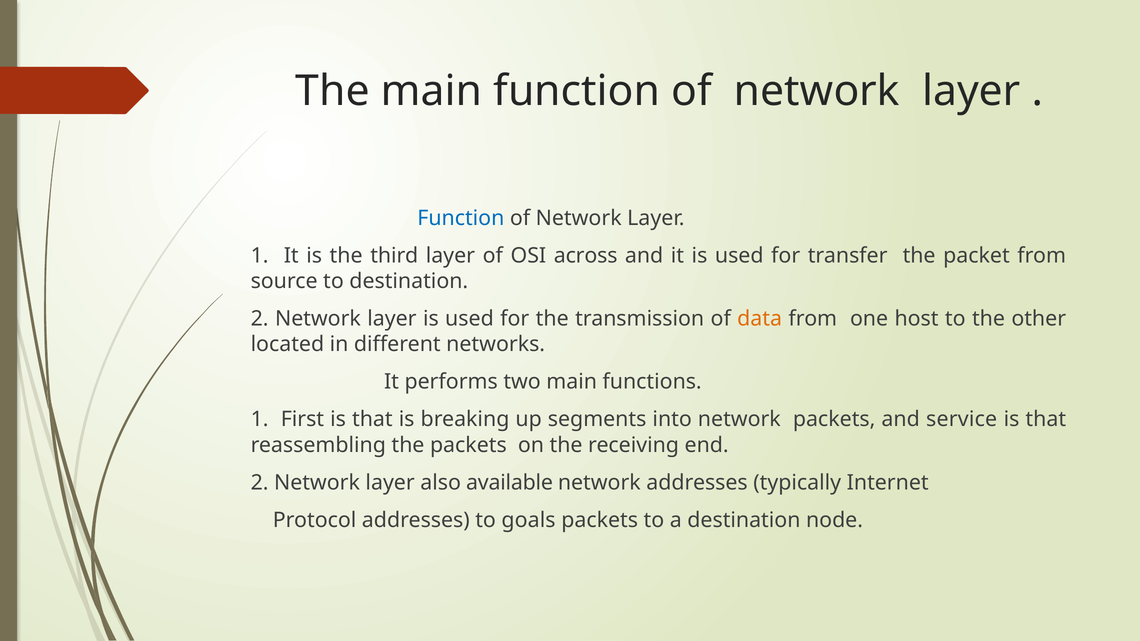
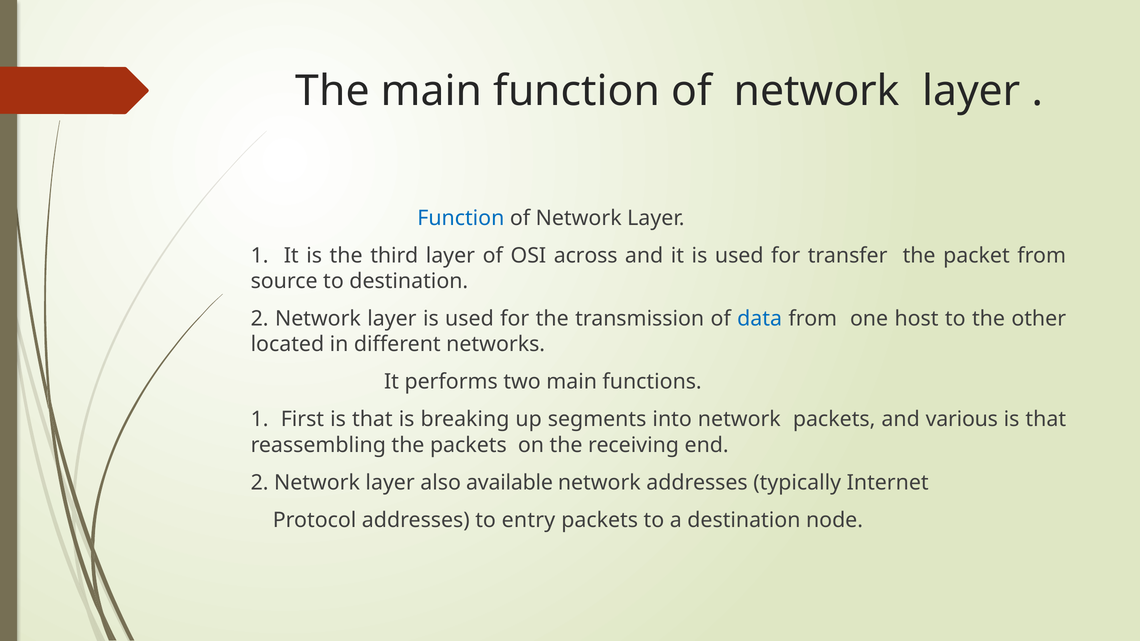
data colour: orange -> blue (760, 319)
service: service -> various (962, 420)
goals: goals -> entry (528, 520)
